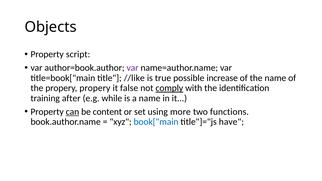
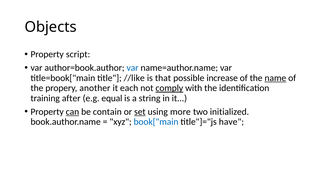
var colour: purple -> blue (133, 68)
true: true -> that (163, 78)
name underline: none -> present (275, 78)
propery propery: propery -> another (95, 88)
false: false -> each (129, 88)
while: while -> equal (112, 98)
a name: name -> string (150, 98)
content: content -> contain (107, 112)
set underline: none -> present (140, 112)
functions: functions -> initialized (229, 112)
